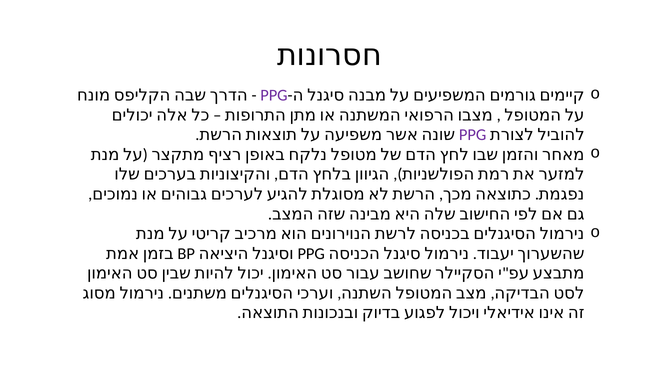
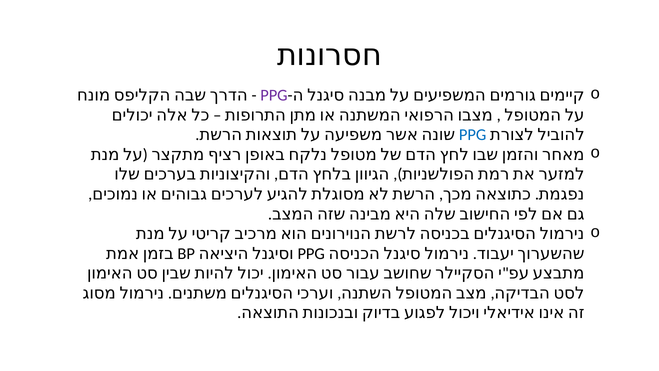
PPG colour: purple -> blue (473, 135)
